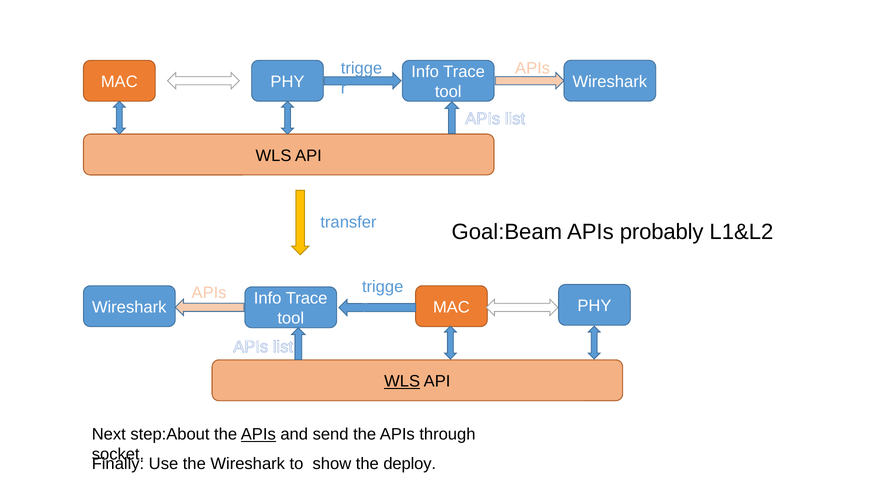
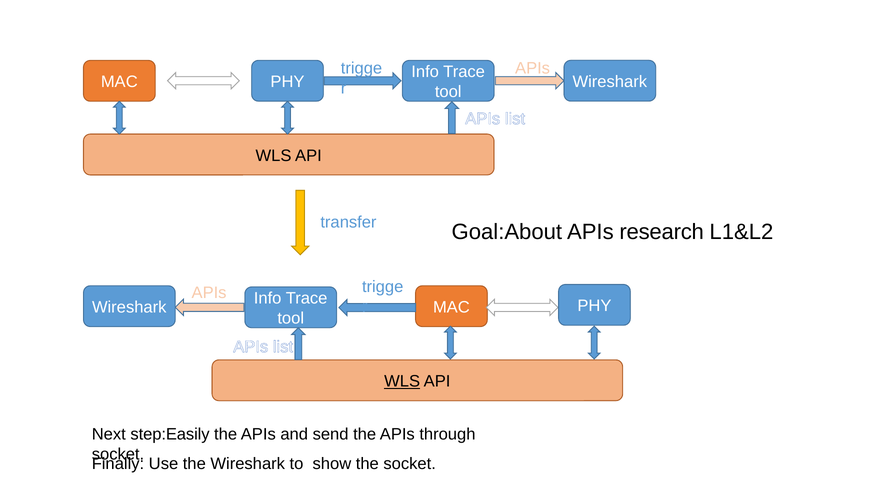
Goal:Beam: Goal:Beam -> Goal:About (507, 232)
probably: probably -> research (662, 232)
step:About: step:About -> step:Easily (170, 435)
APIs underline: present -> none (258, 435)
the deploy: deploy -> socket (410, 464)
